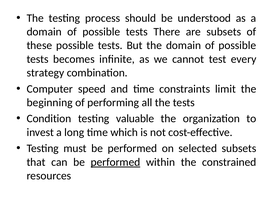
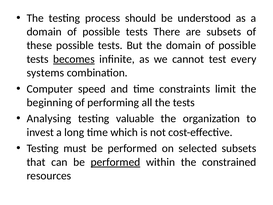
becomes underline: none -> present (74, 59)
strategy: strategy -> systems (45, 73)
Condition: Condition -> Analysing (49, 118)
